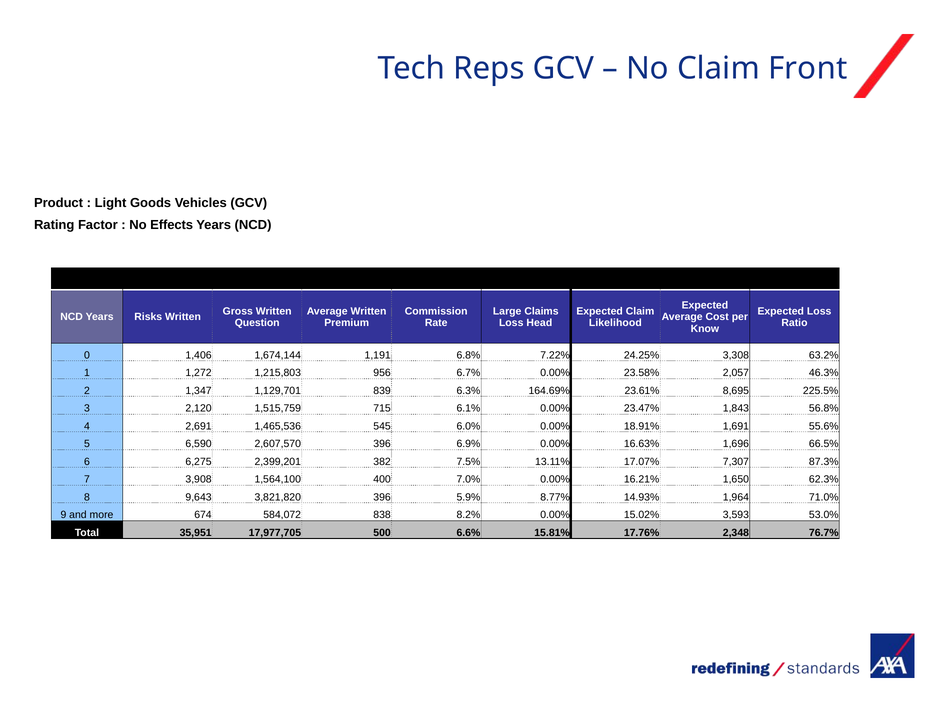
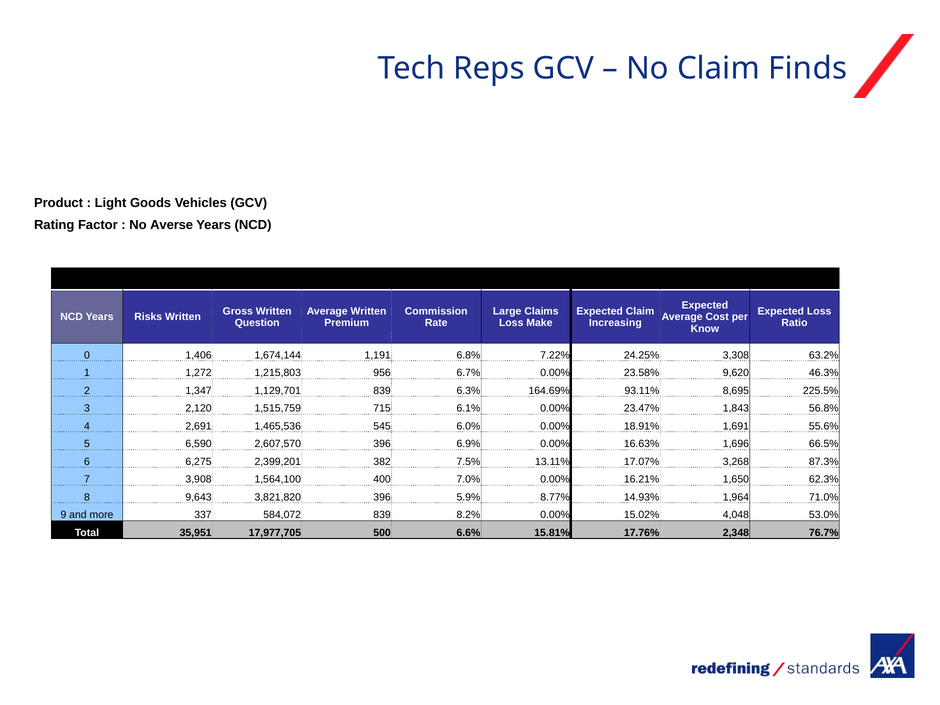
Front: Front -> Finds (808, 69)
Effects: Effects -> Averse (172, 225)
Head: Head -> Make (539, 323)
Likelihood: Likelihood -> Increasing (615, 323)
2,057: 2,057 -> 9,620 (736, 373)
23.61%: 23.61% -> 93.11% (642, 391)
7,307: 7,307 -> 3,268 (736, 462)
674: 674 -> 337 (203, 515)
584,072 838: 838 -> 839 (382, 515)
3,593: 3,593 -> 4,048 (736, 515)
